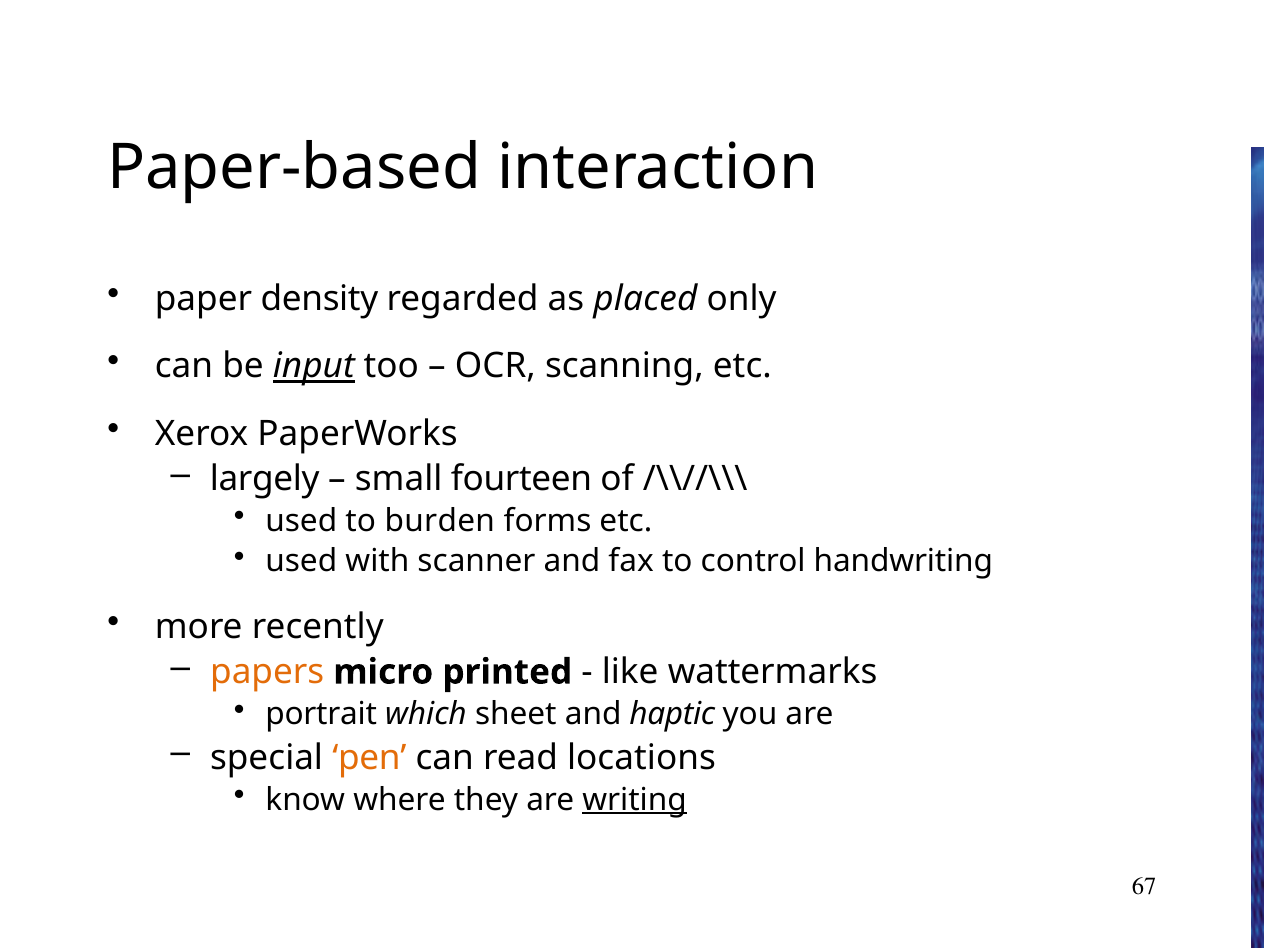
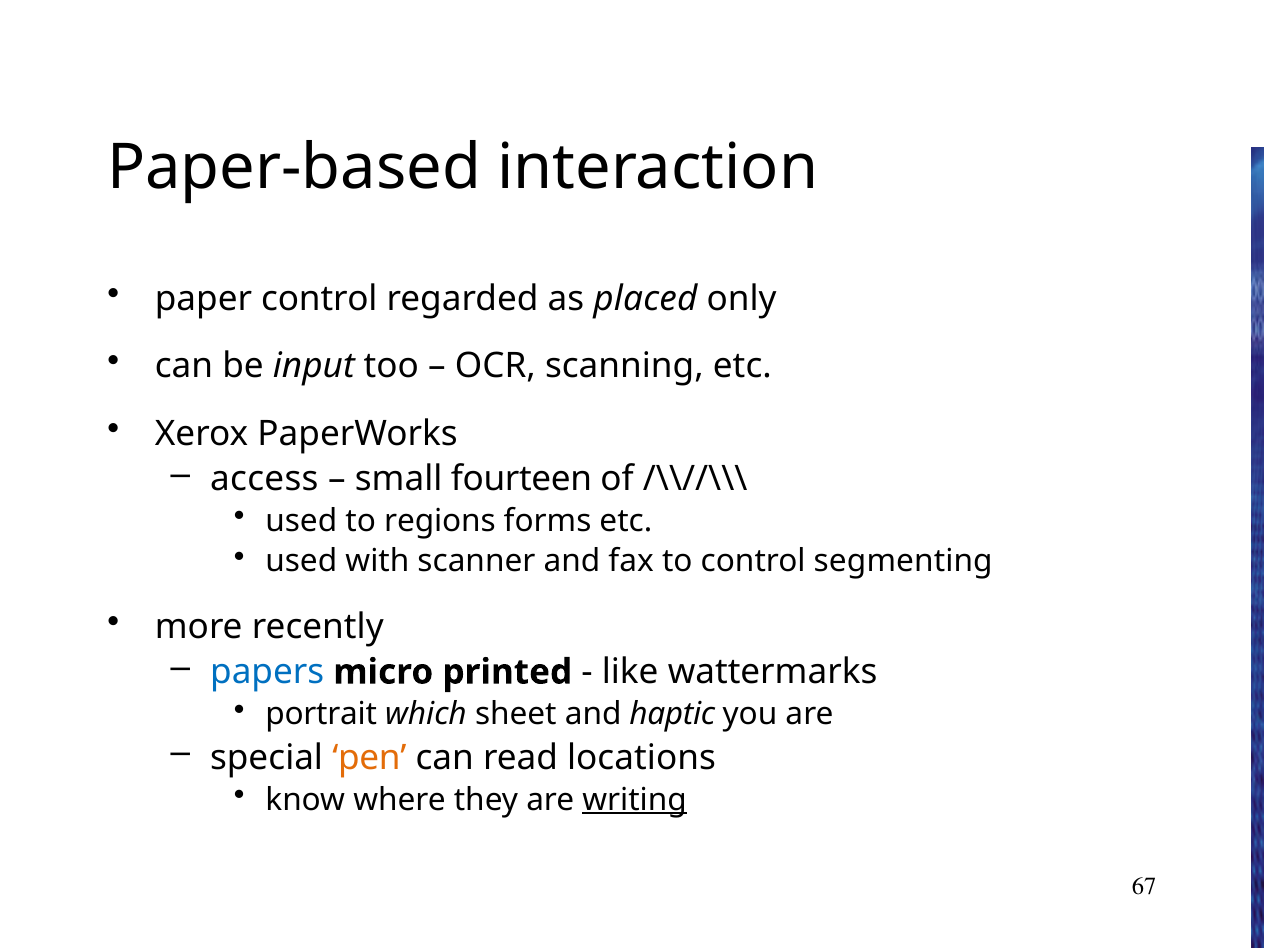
paper density: density -> control (319, 299)
input underline: present -> none (314, 366)
largely: largely -> access (264, 479)
burden: burden -> regions (440, 521)
handwriting: handwriting -> segmenting (903, 562)
papers colour: orange -> blue (267, 672)
